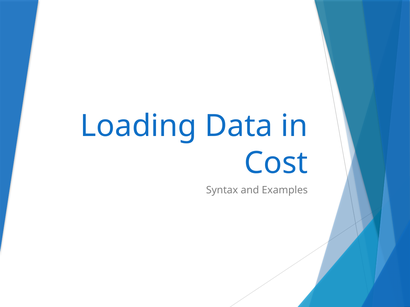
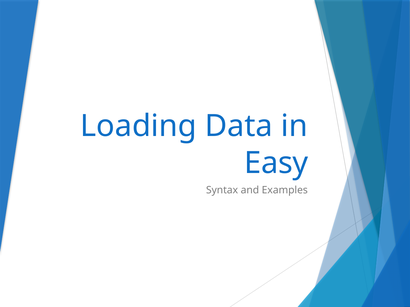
Cost: Cost -> Easy (276, 163)
